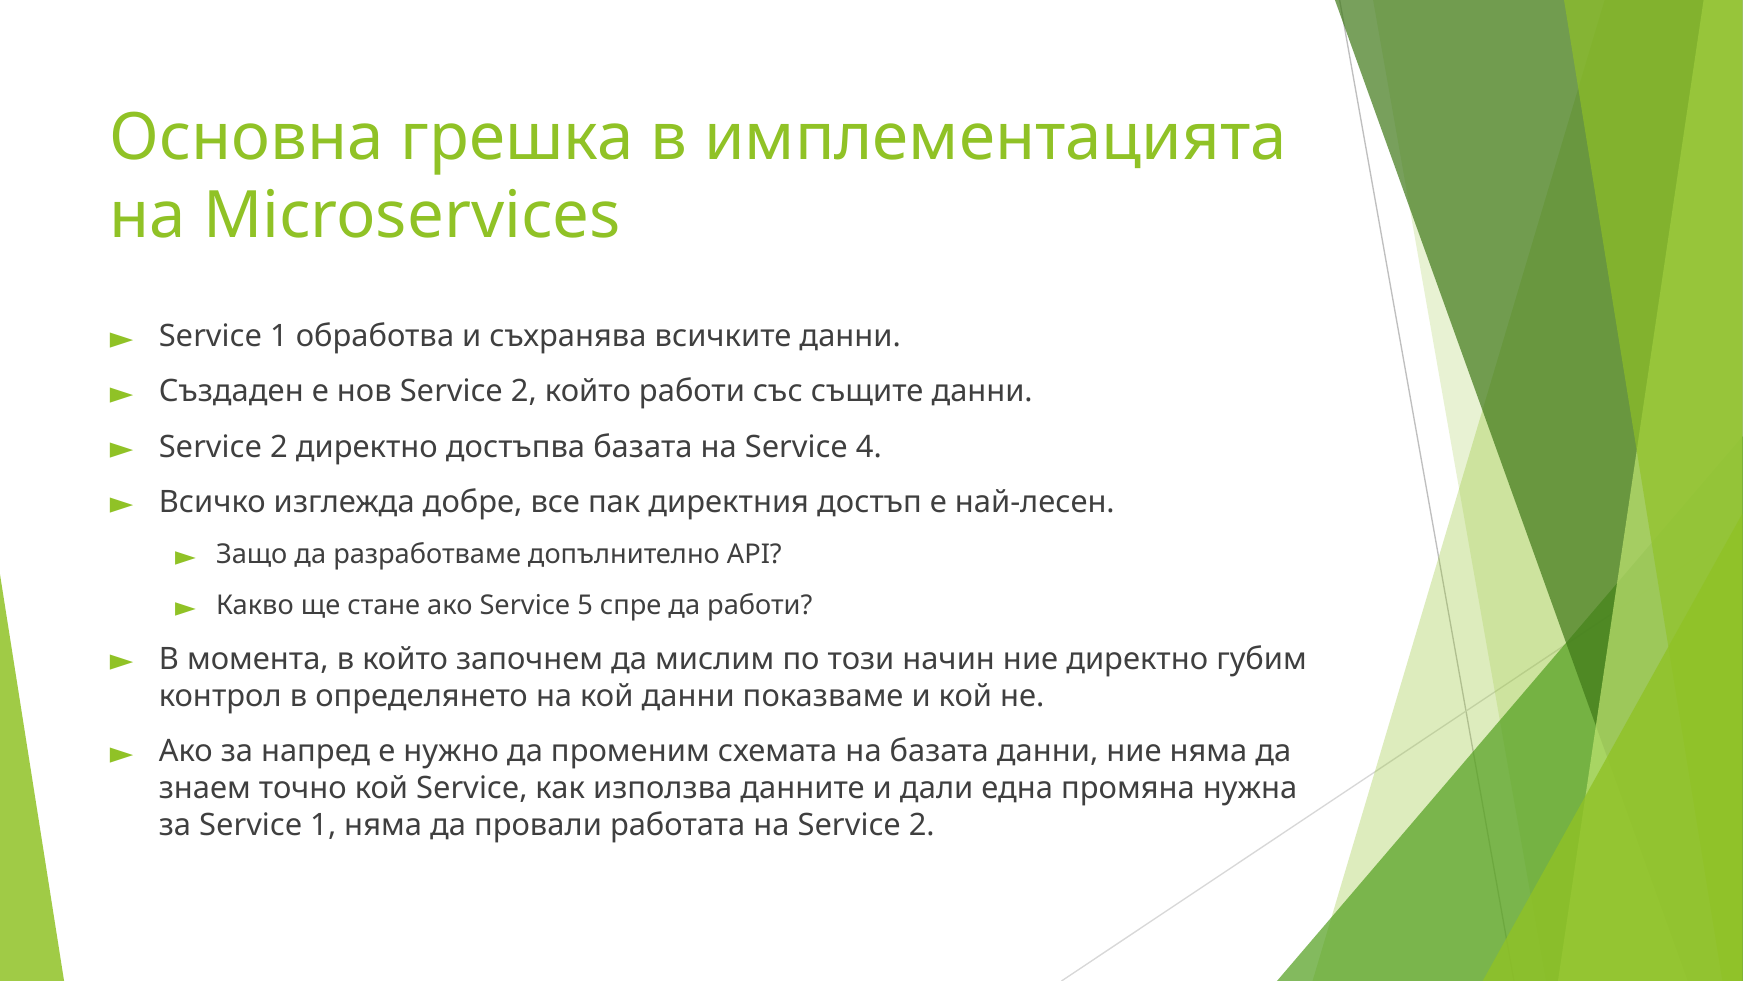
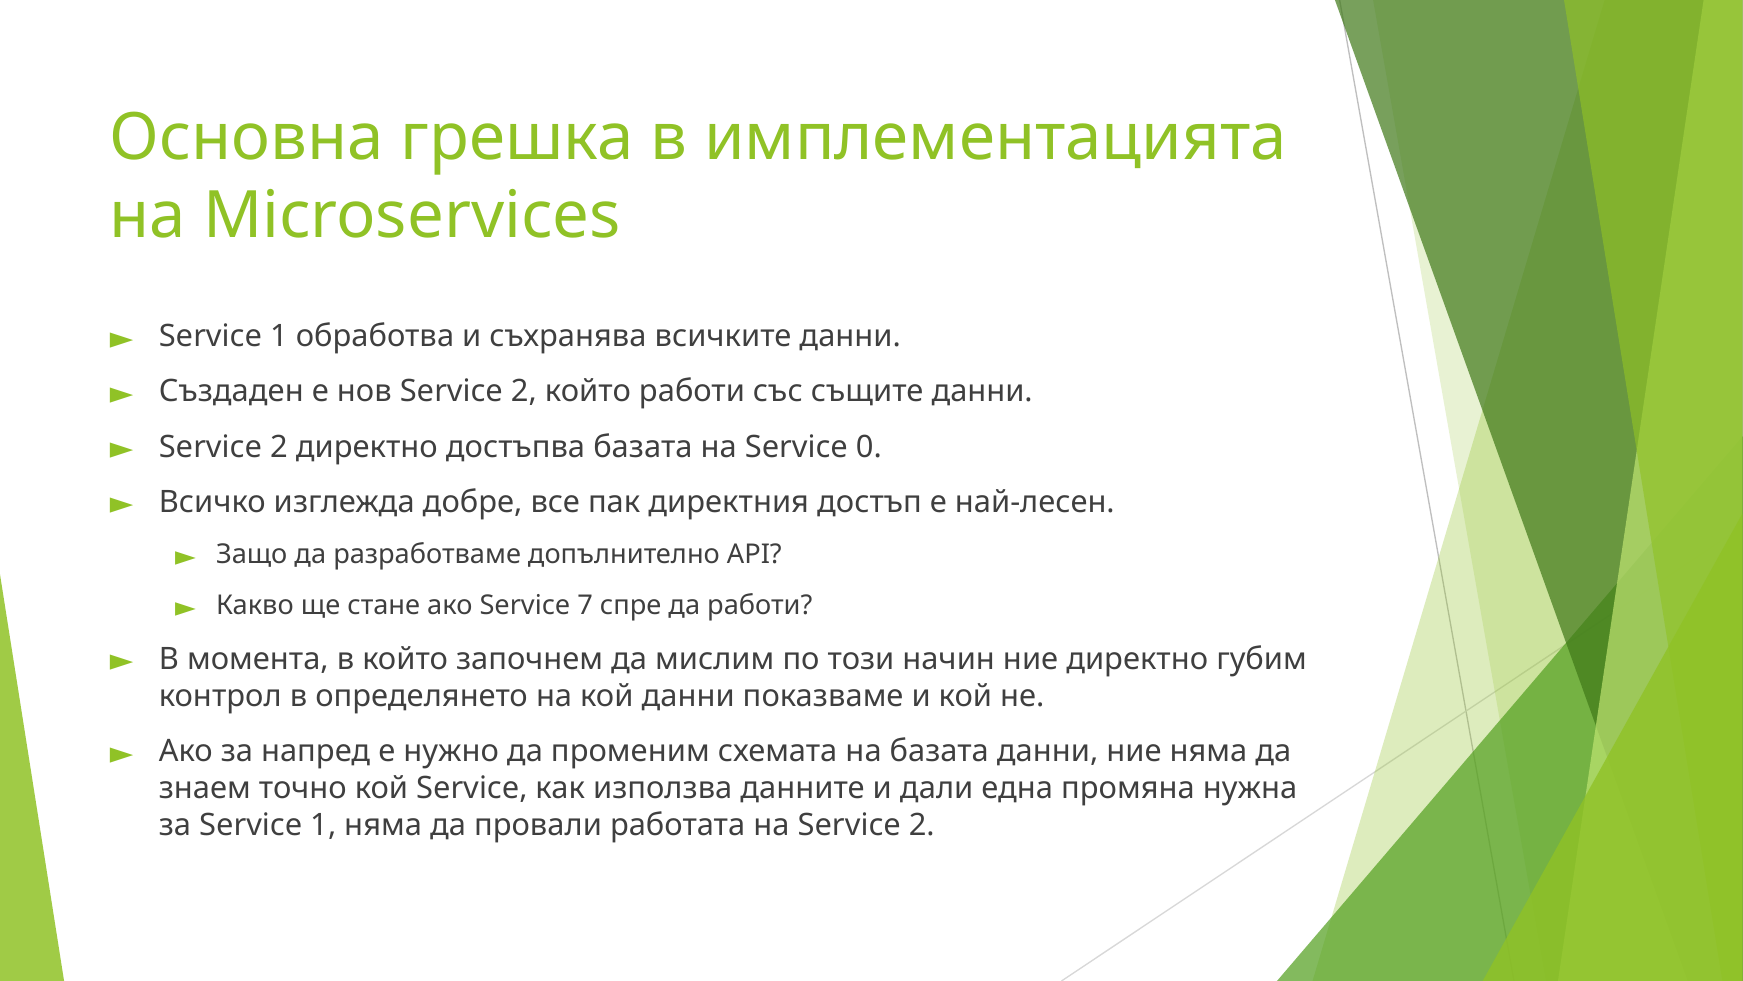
4: 4 -> 0 (869, 447)
5: 5 -> 7 (585, 605)
